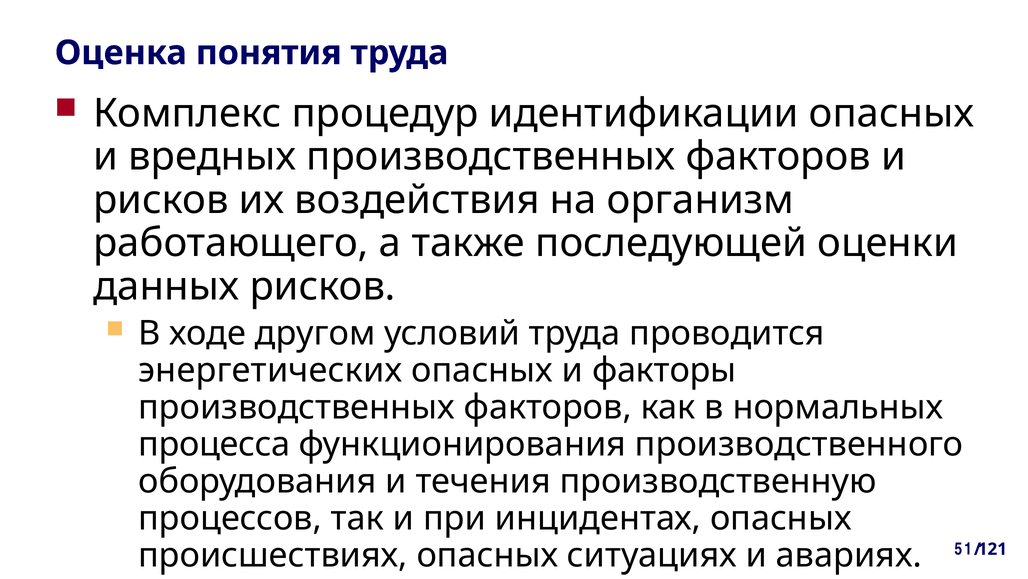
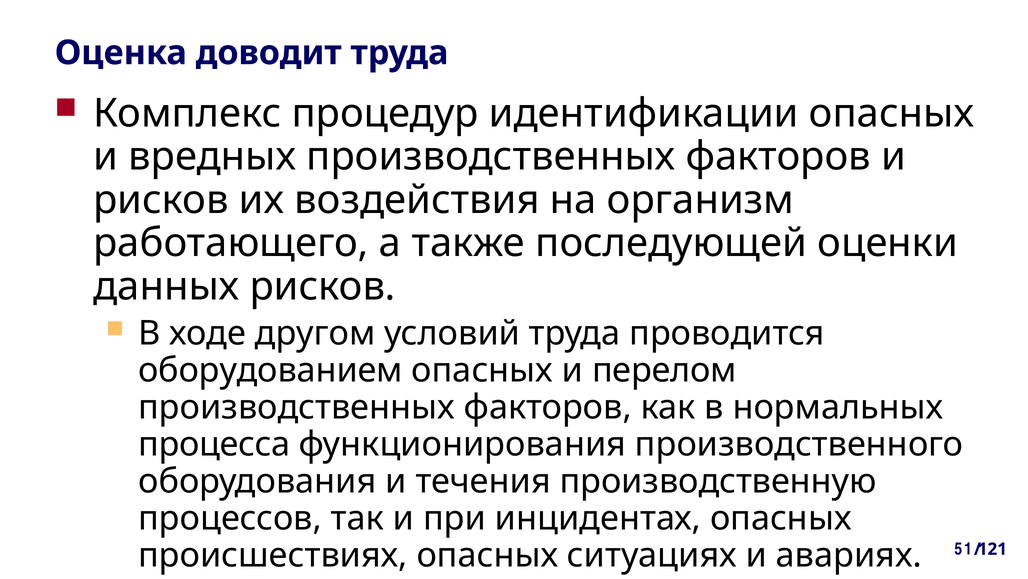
понятия: понятия -> доводит (269, 53)
энергетических: энергетических -> оборудованием (270, 370)
факторы: факторы -> перелом (664, 370)
